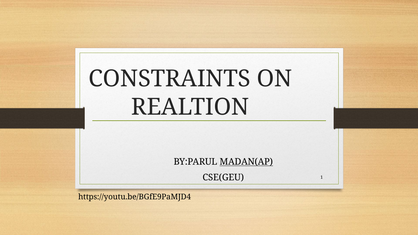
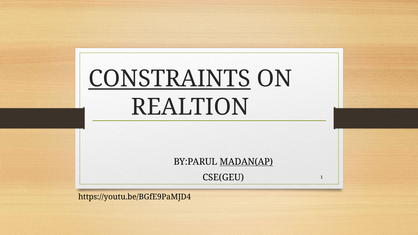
CONSTRAINTS underline: none -> present (170, 79)
